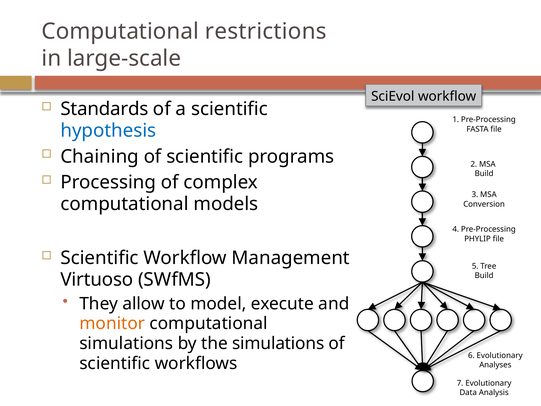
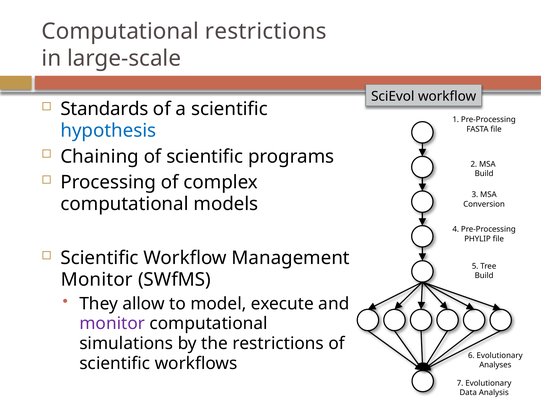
Virtuoso: Virtuoso -> Monitor (97, 279)
monitor colour: orange -> purple (112, 323)
the simulations: simulations -> restrictions (278, 343)
